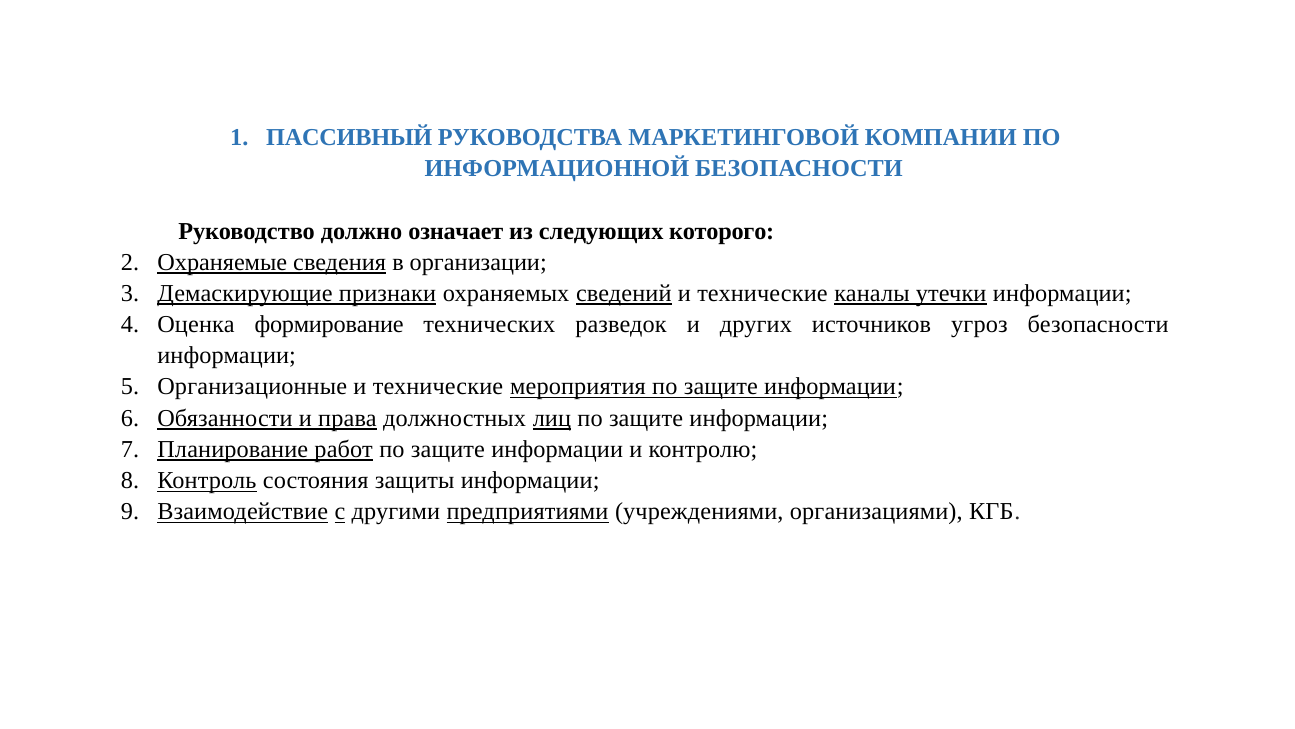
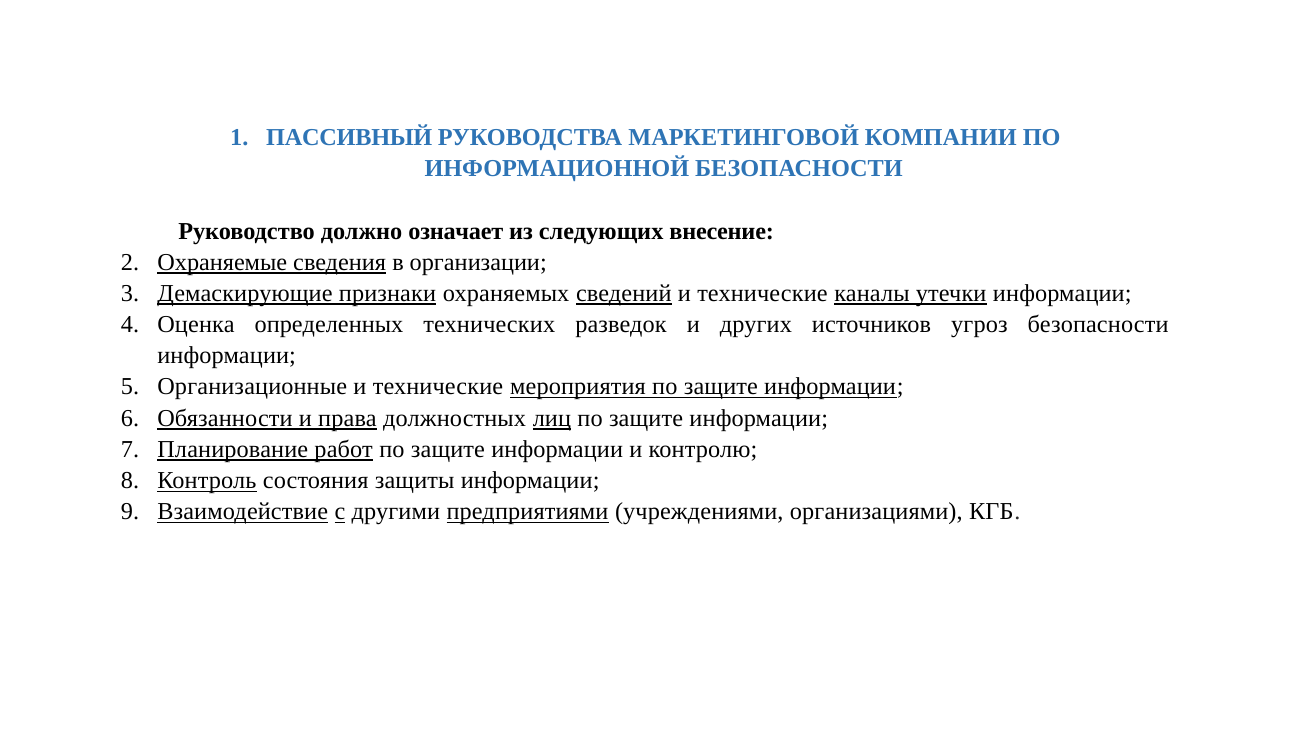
которого: которого -> внесение (722, 231)
формирование: формирование -> определенных (329, 324)
